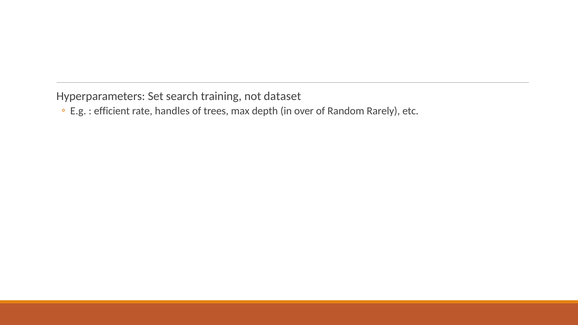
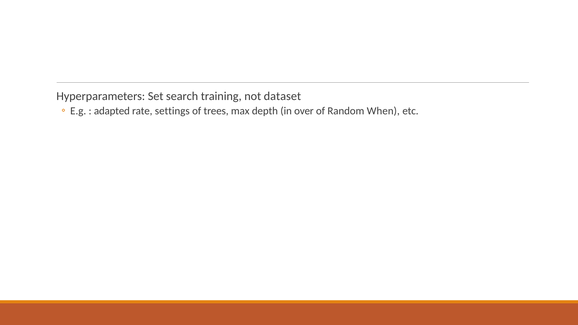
efficient: efficient -> adapted (112, 111)
handles: handles -> settings (172, 111)
Rarely: Rarely -> When (383, 111)
